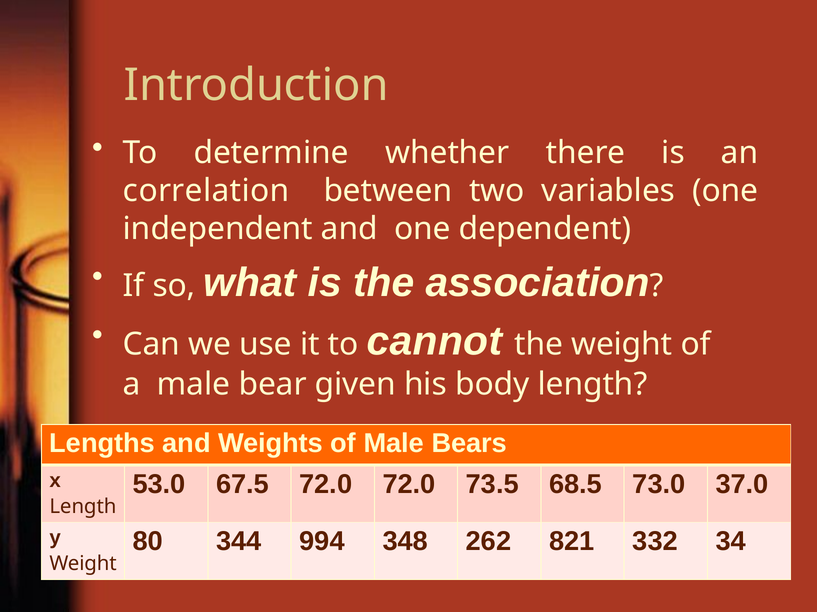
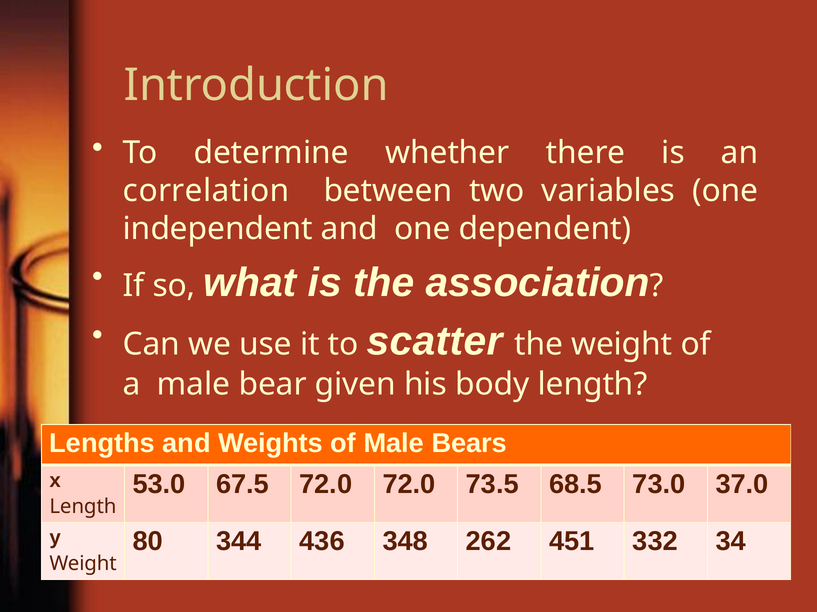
cannot: cannot -> scatter (435, 342)
994: 994 -> 436 (322, 542)
821: 821 -> 451 (572, 542)
